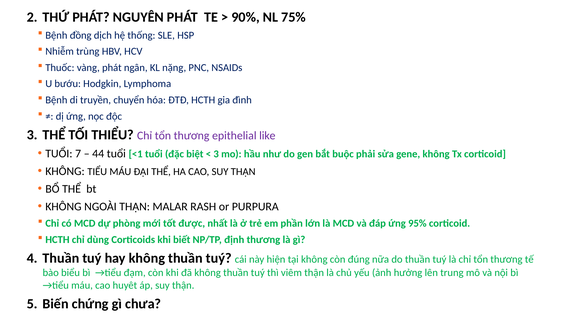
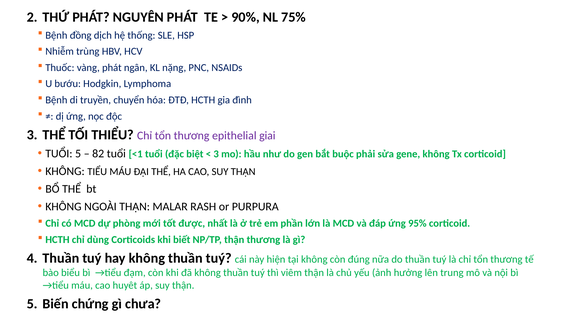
like: like -> giai (267, 136)
TUỔI 7: 7 -> 5 (78, 154)
44: 44 -> 82 (98, 154)
NP/TP định: định -> thận (234, 240)
